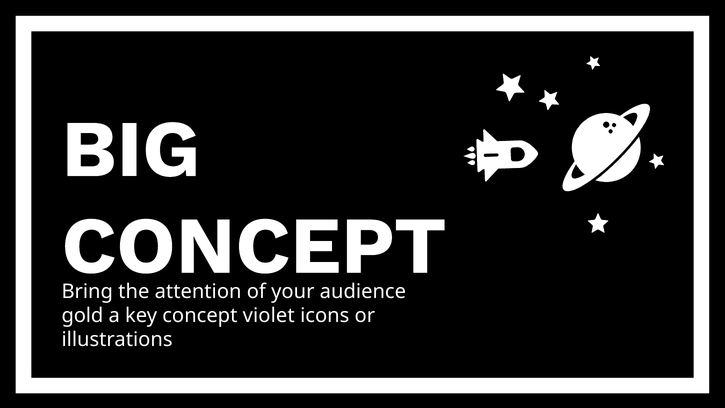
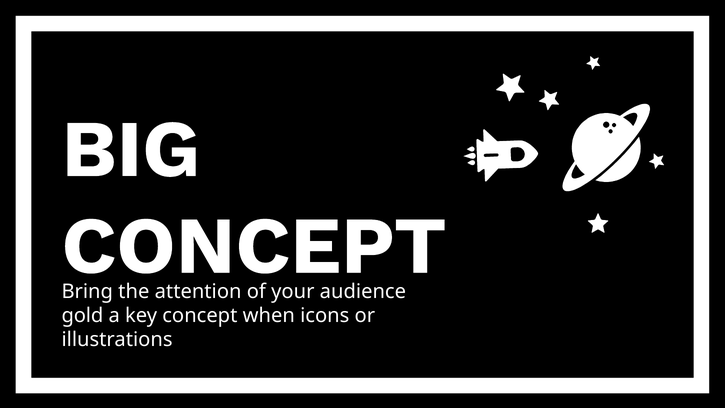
violet: violet -> when (269, 315)
